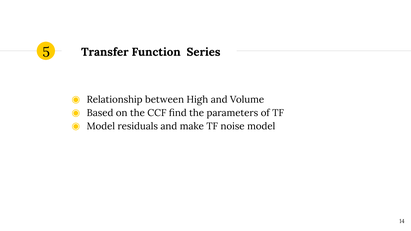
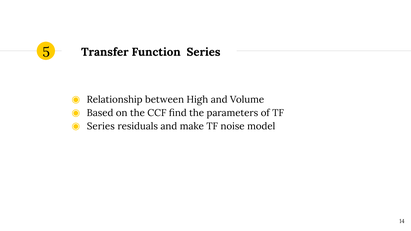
Model: Model -> Series (101, 126)
